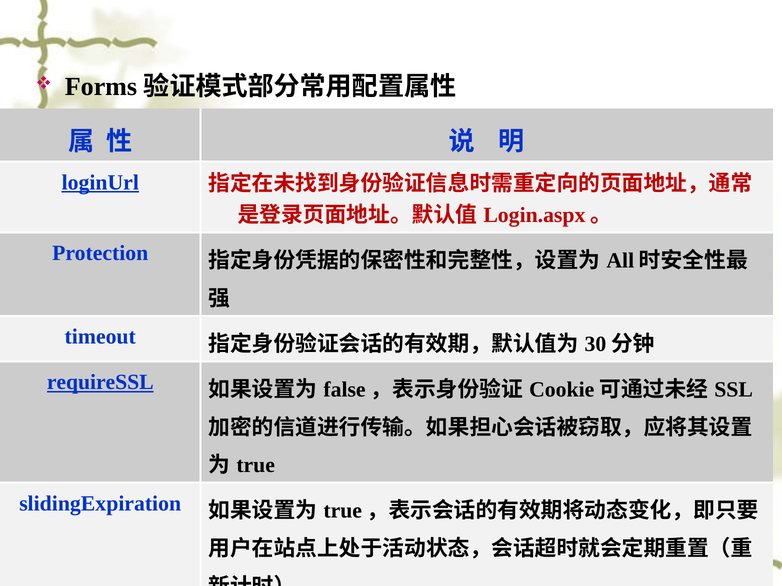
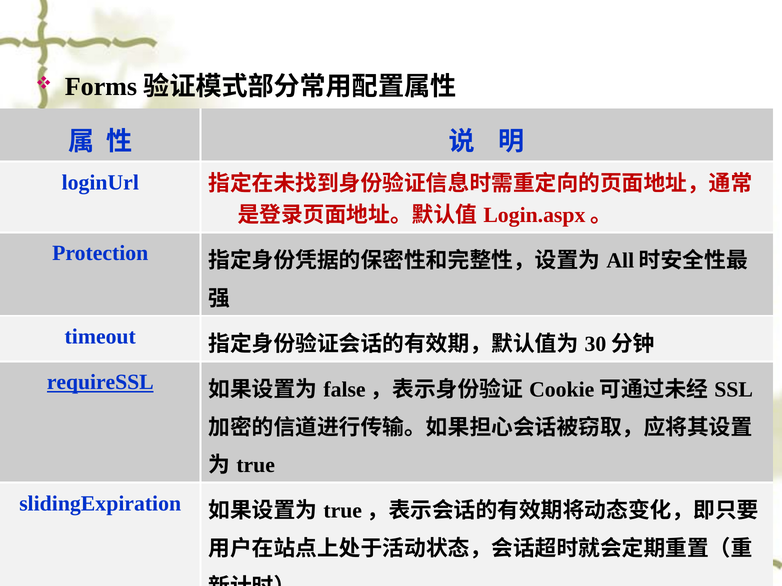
loginUrl underline: present -> none (100, 183)
